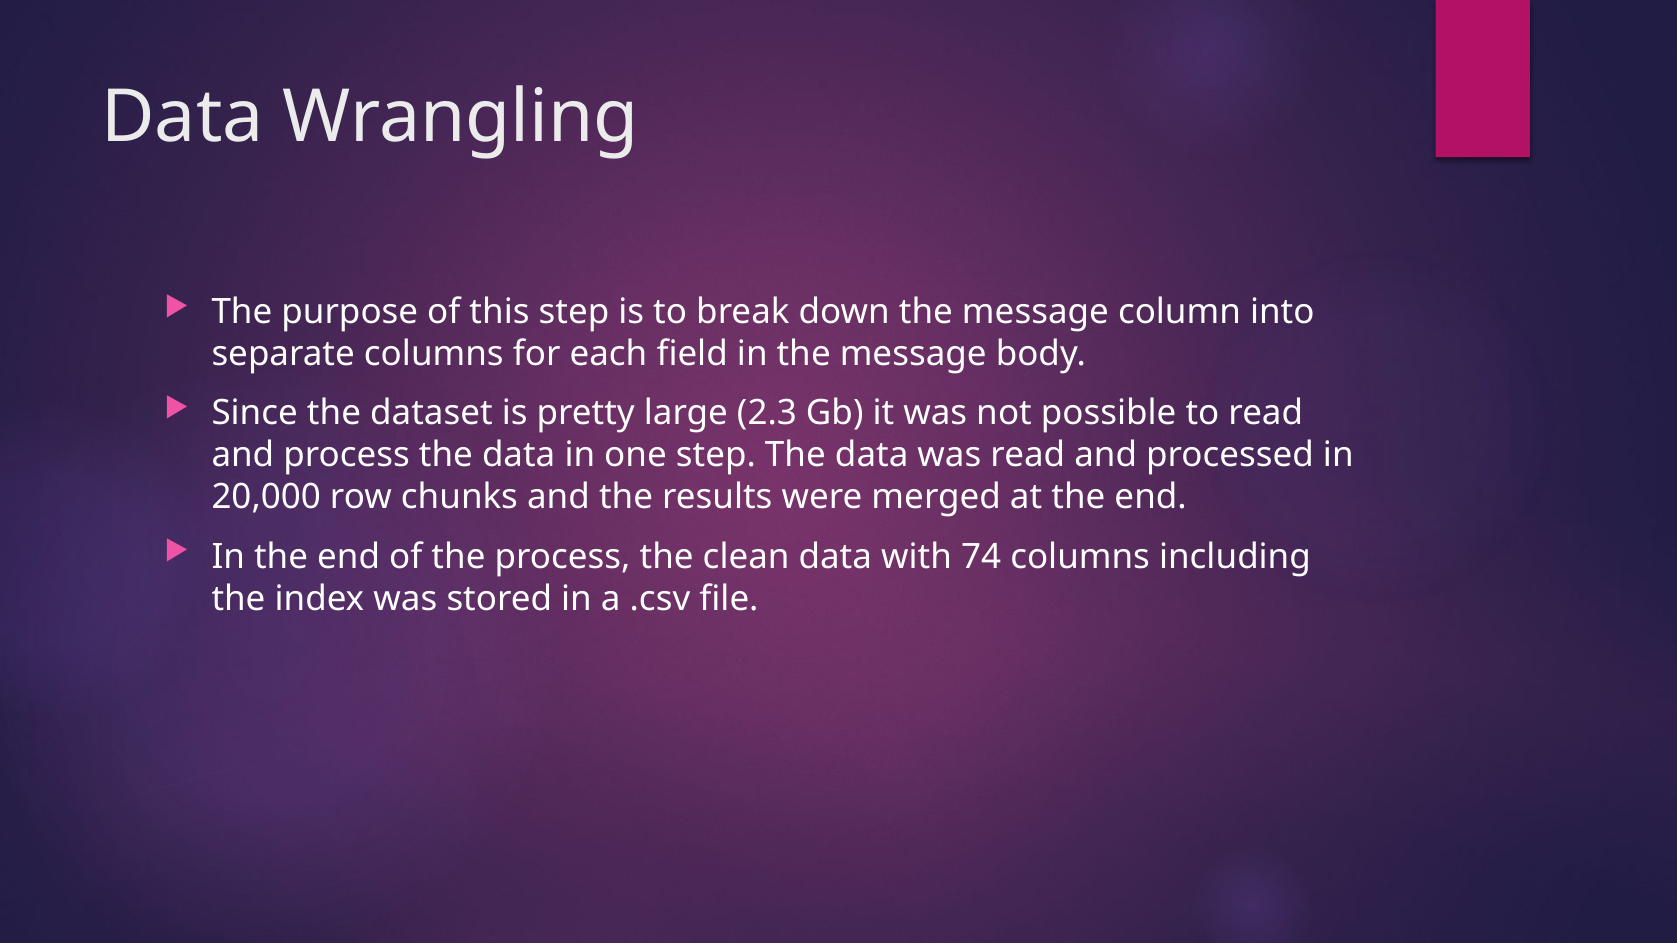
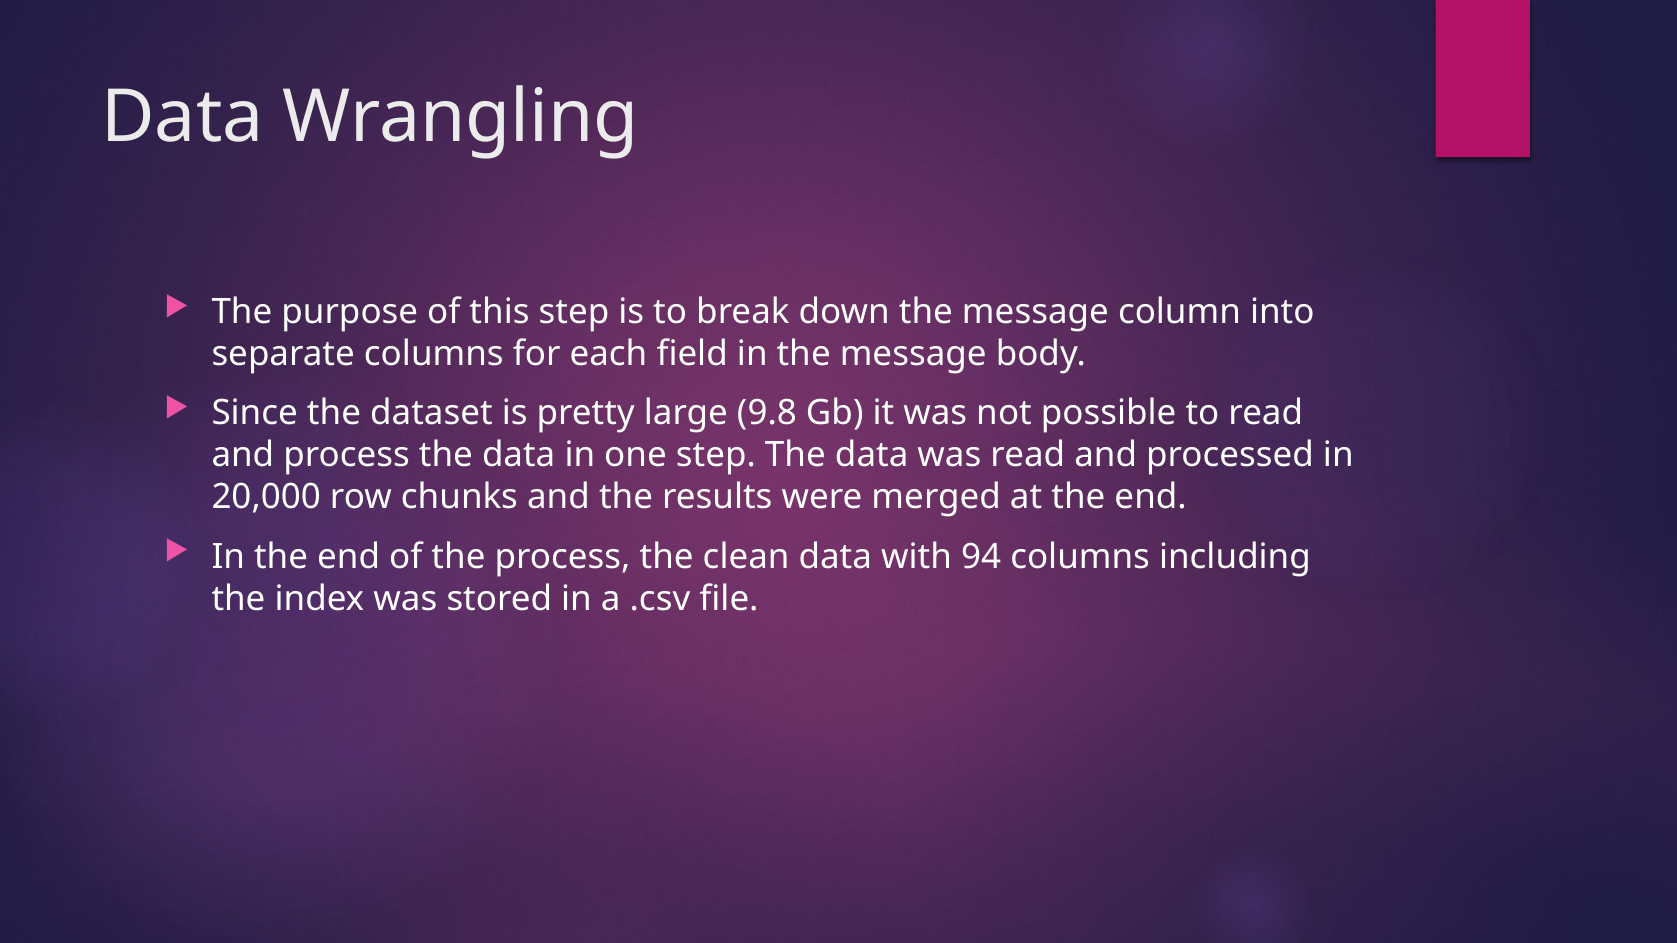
2.3: 2.3 -> 9.8 (767, 413)
74: 74 -> 94 (981, 557)
